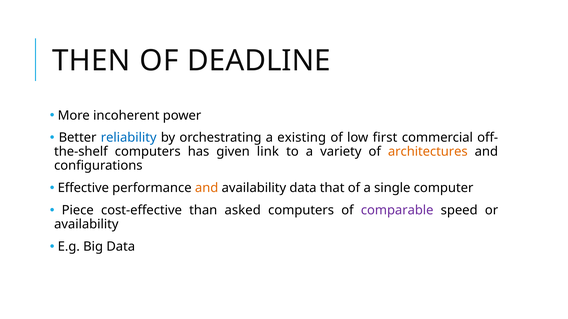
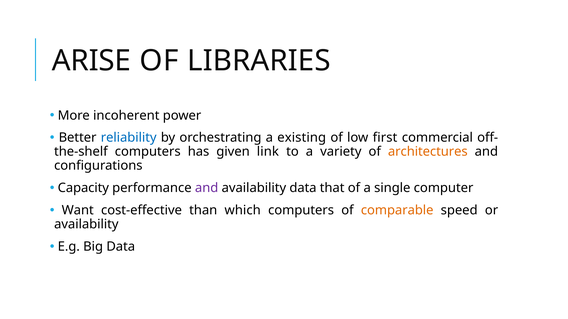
THEN: THEN -> ARISE (91, 61)
DEADLINE: DEADLINE -> LIBRARIES (259, 61)
Effective: Effective -> Capacity (83, 188)
and colour: orange -> purple (207, 188)
Piece: Piece -> Want (78, 211)
asked: asked -> which (243, 211)
comparable colour: purple -> orange (397, 211)
